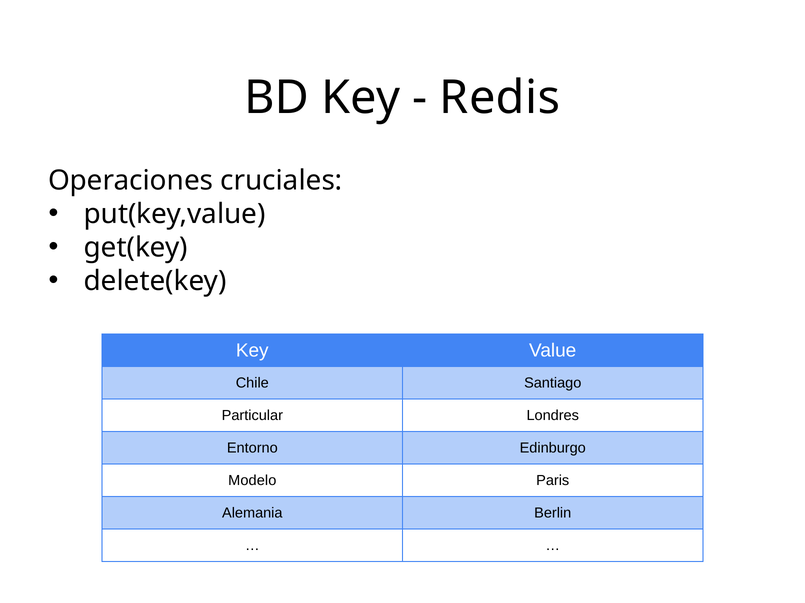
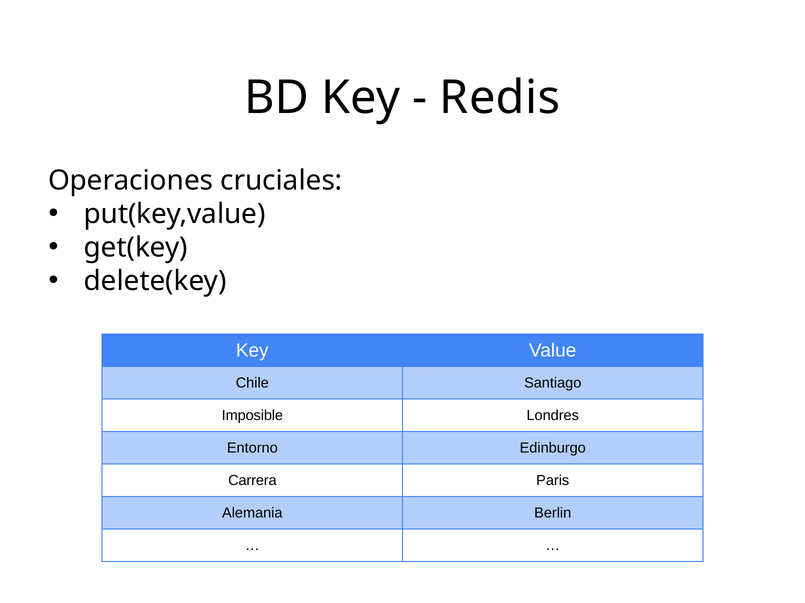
Particular: Particular -> Imposible (252, 416)
Modelo: Modelo -> Carrera (252, 481)
